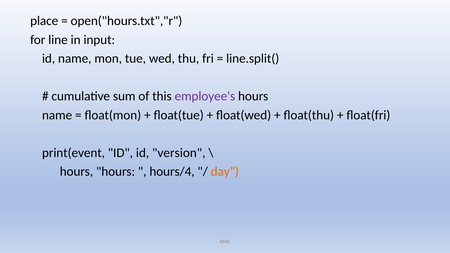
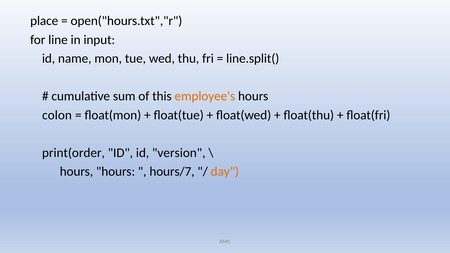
employee's colour: purple -> orange (205, 96)
name: name -> colon (57, 115)
print(event: print(event -> print(order (73, 153)
hours/4: hours/4 -> hours/7 (172, 172)
